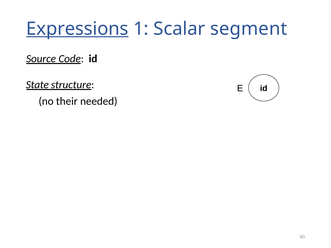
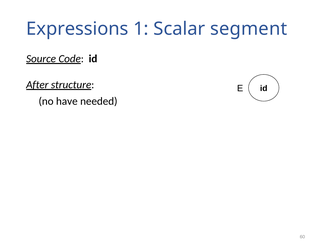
Expressions underline: present -> none (77, 29)
State: State -> After (37, 85)
their: their -> have (67, 101)
